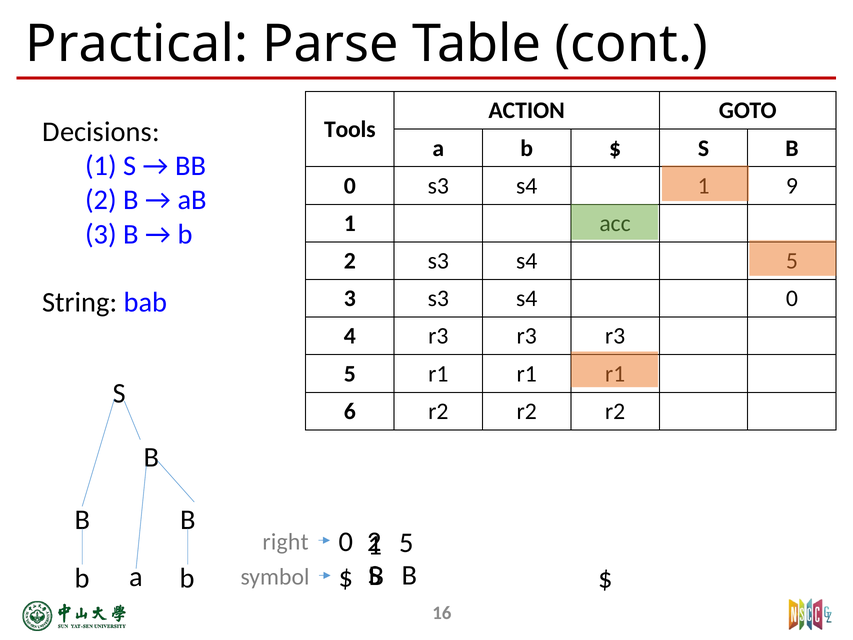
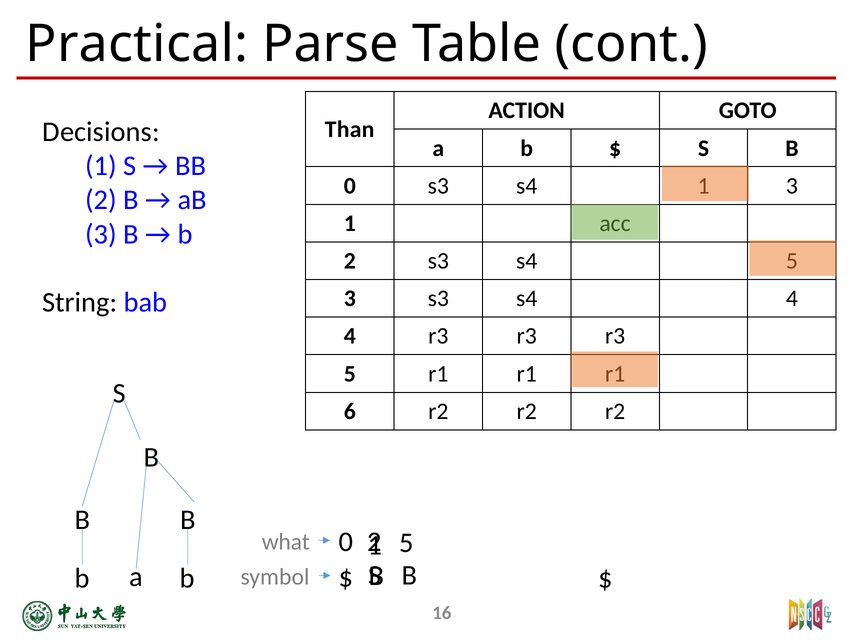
Tools: Tools -> Than (350, 129)
9: 9 -> 3 (792, 186)
s4 0: 0 -> 4 (792, 298)
right: right -> what (286, 541)
